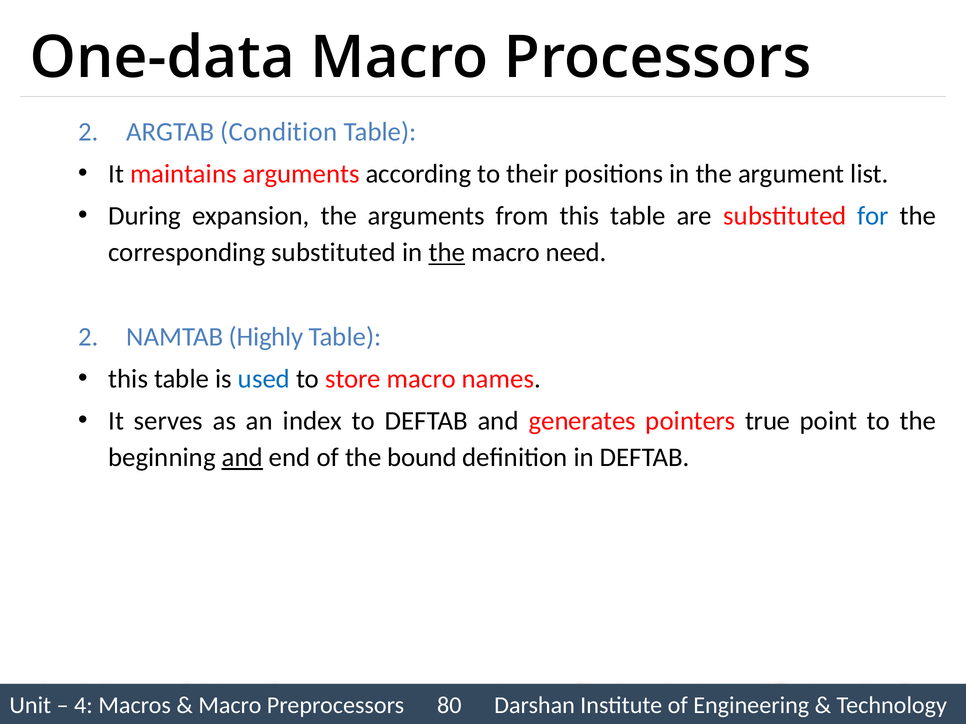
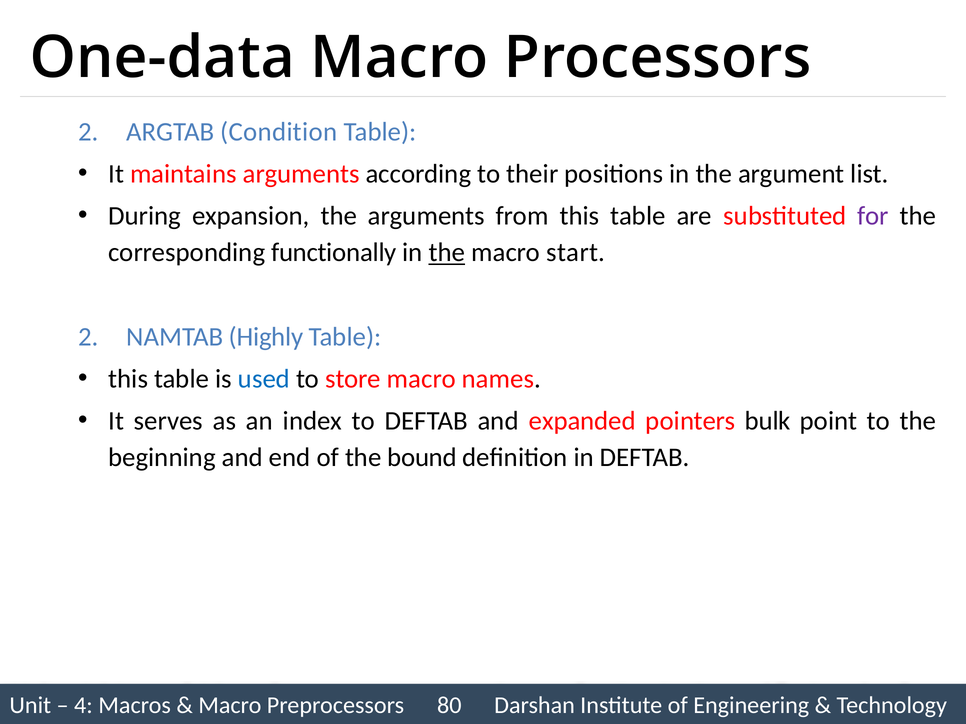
for colour: blue -> purple (873, 216)
corresponding substituted: substituted -> functionally (334, 253)
need: need -> start (576, 253)
generates: generates -> expanded (582, 421)
true: true -> bulk (768, 421)
and underline: present -> none (242, 458)
